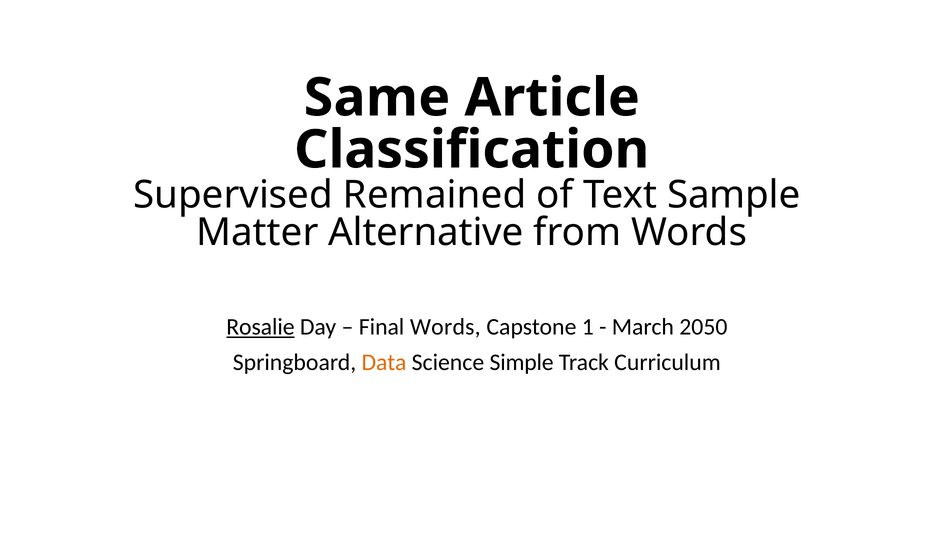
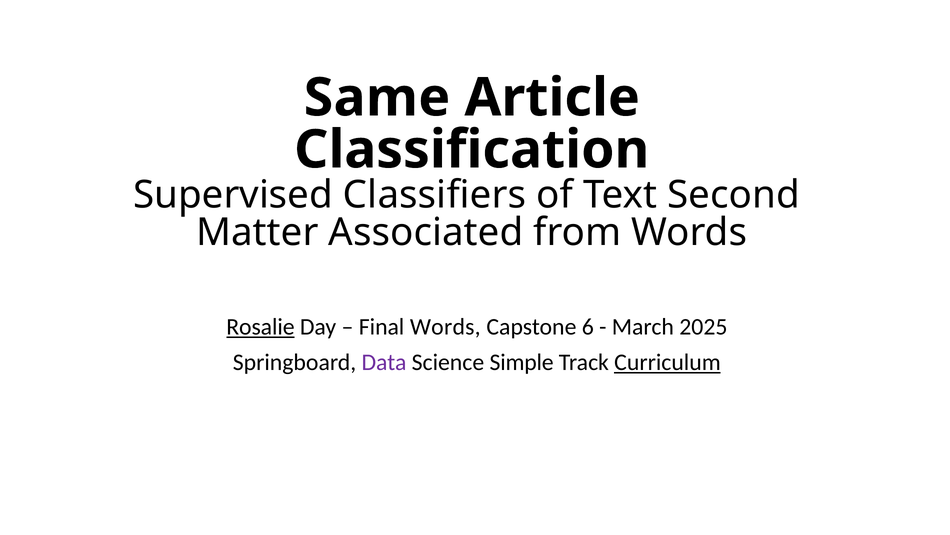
Remained: Remained -> Classifiers (435, 195)
Sample: Sample -> Second (734, 195)
Alternative: Alternative -> Associated (426, 232)
1: 1 -> 6 (588, 327)
2050: 2050 -> 2025 (703, 327)
Data colour: orange -> purple (384, 362)
Curriculum underline: none -> present (667, 362)
